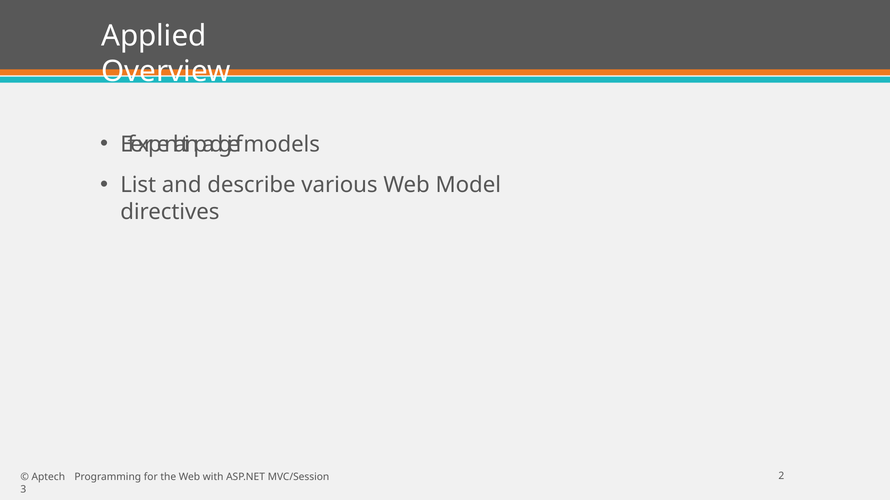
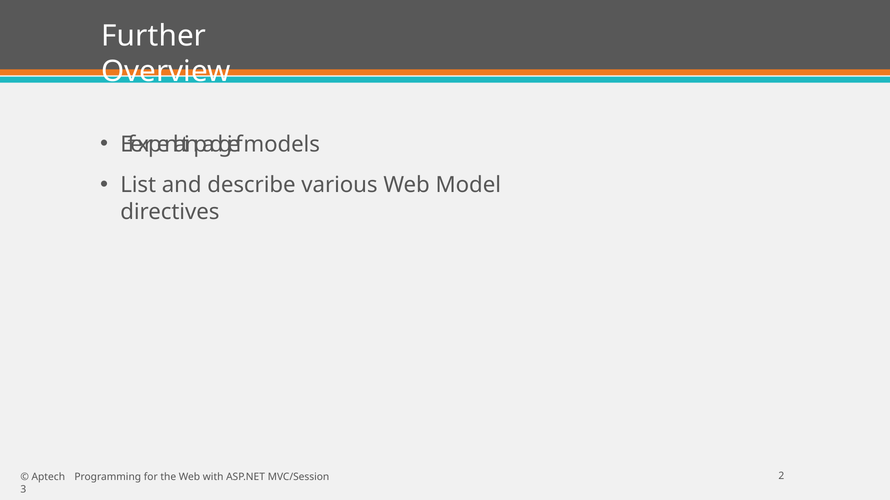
Applied: Applied -> Further (154, 36)
